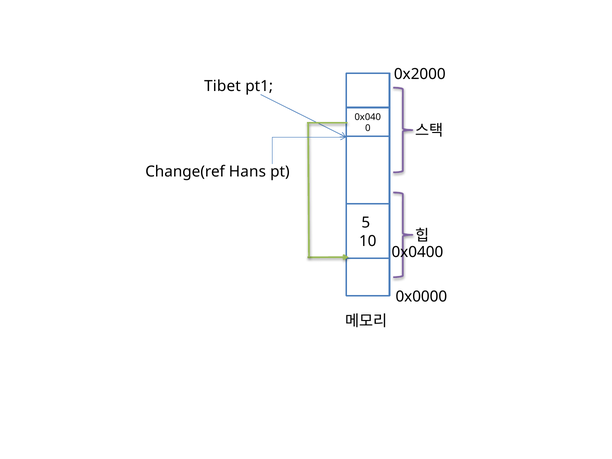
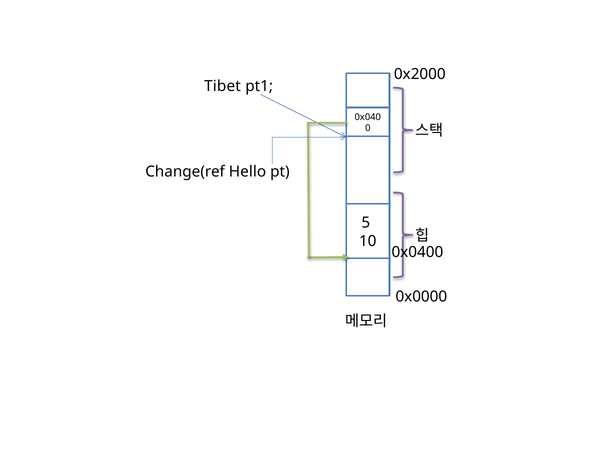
Hans: Hans -> Hello (247, 172)
